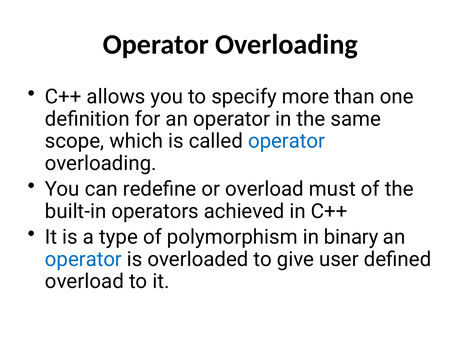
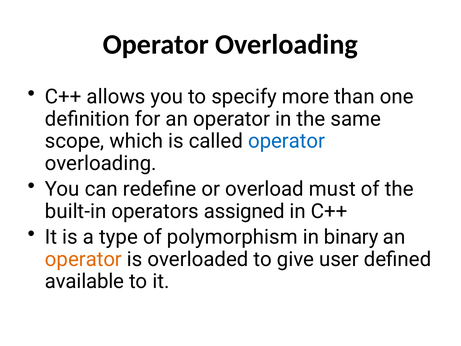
achieved: achieved -> assigned (244, 211)
operator colour: blue -> orange (83, 259)
overload: overload -> available (85, 281)
